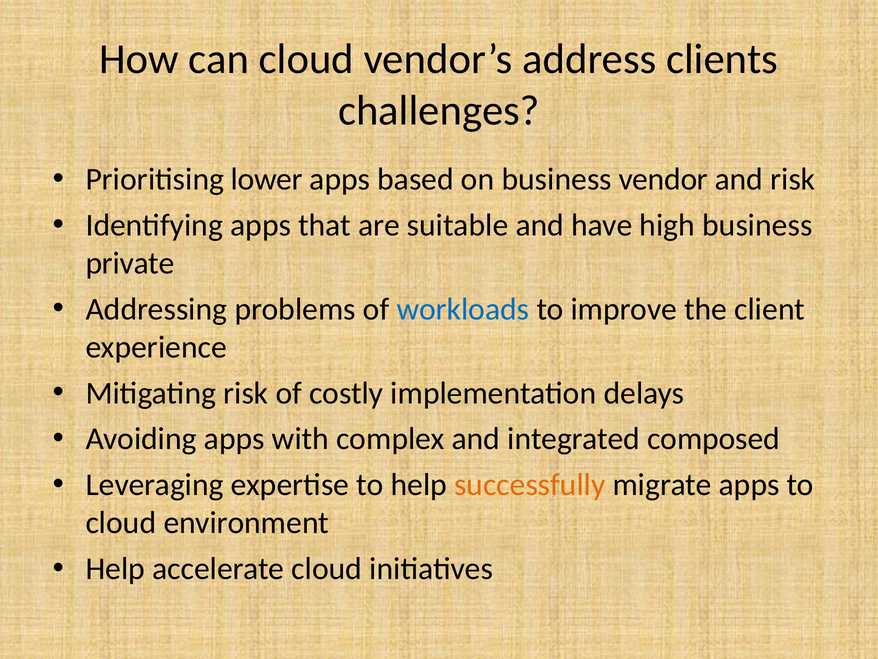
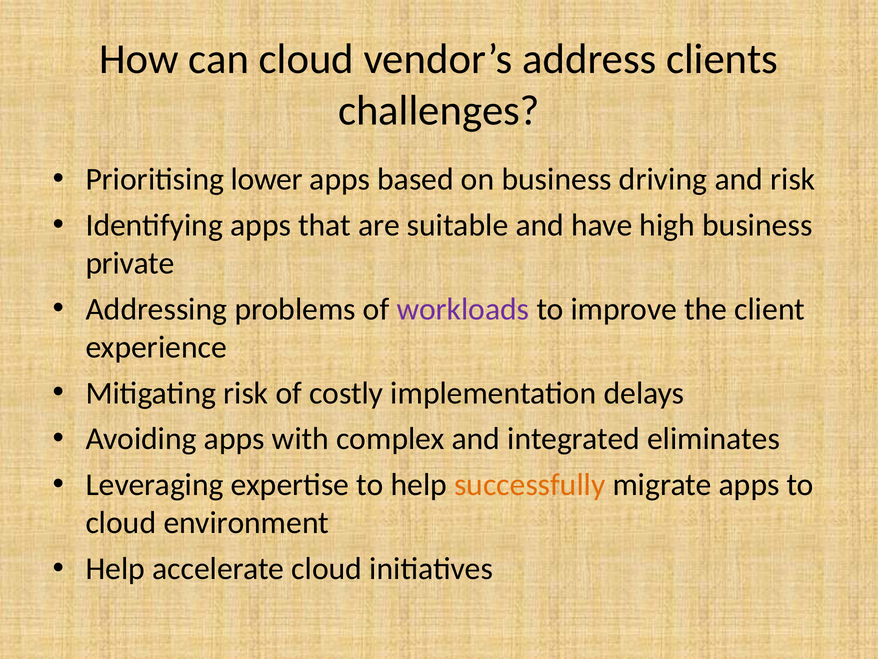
vendor: vendor -> driving (663, 179)
workloads colour: blue -> purple (463, 309)
composed: composed -> eliminates (714, 439)
